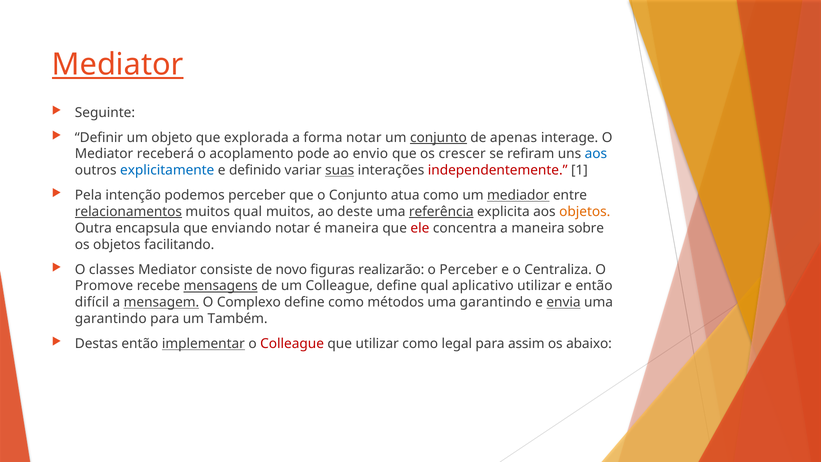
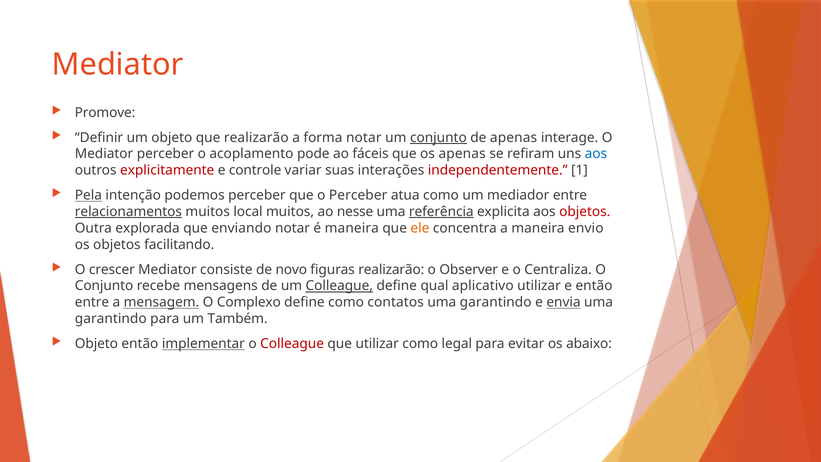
Mediator underline: present -> none (118, 65)
Seguinte: Seguinte -> Promove (105, 112)
que explorada: explorada -> realizarão (256, 137)
Mediator receberá: receberá -> perceber (165, 154)
envio: envio -> fáceis (371, 154)
os crescer: crescer -> apenas (462, 154)
explicitamente colour: blue -> red (167, 170)
definido: definido -> controle (255, 170)
suas underline: present -> none (340, 170)
Pela underline: none -> present (88, 195)
o Conjunto: Conjunto -> Perceber (358, 195)
mediador underline: present -> none (518, 195)
muitos qual: qual -> local (248, 212)
deste: deste -> nesse (355, 212)
objetos colour: orange -> red (585, 212)
encapsula: encapsula -> explorada (148, 228)
ele colour: red -> orange (420, 228)
sobre: sobre -> envio (586, 228)
classes: classes -> crescer (112, 269)
o Perceber: Perceber -> Observer (469, 269)
Promove: Promove -> Conjunto (104, 286)
mensagens underline: present -> none (221, 286)
Colleague underline: none -> present (339, 286)
difícil: difícil -> entre (92, 302)
métodos: métodos -> contatos (396, 302)
Destas: Destas -> Objeto (96, 344)
assim: assim -> evitar (526, 344)
